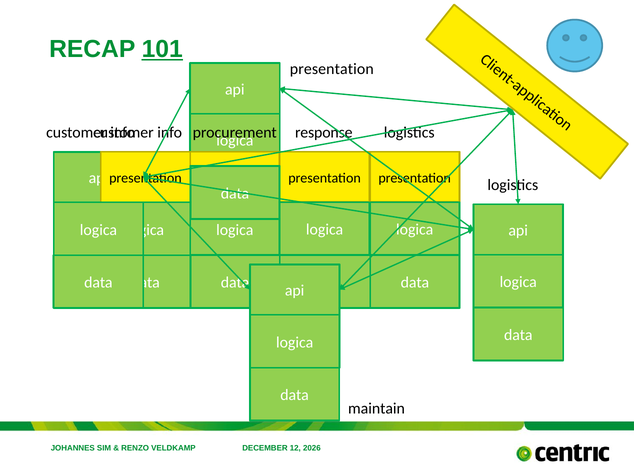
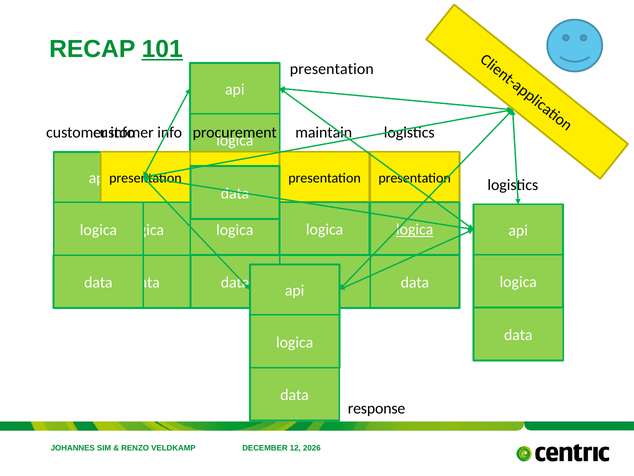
response: response -> maintain (324, 132)
logica underline: none -> present (415, 229)
maintain: maintain -> response (377, 408)
